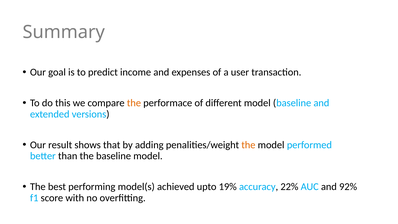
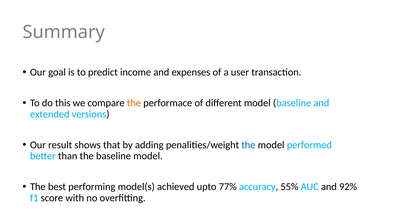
the colour: orange -> blue (248, 145)
19%: 19% -> 77% (228, 187)
22%: 22% -> 55% (289, 187)
